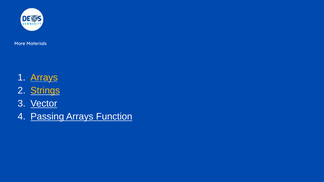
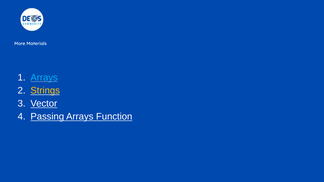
Arrays colour: yellow -> light blue (44, 78)
